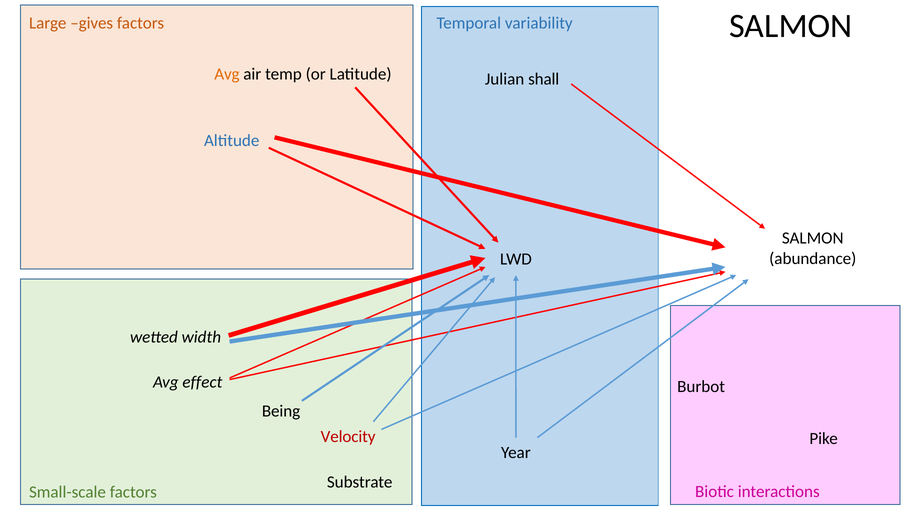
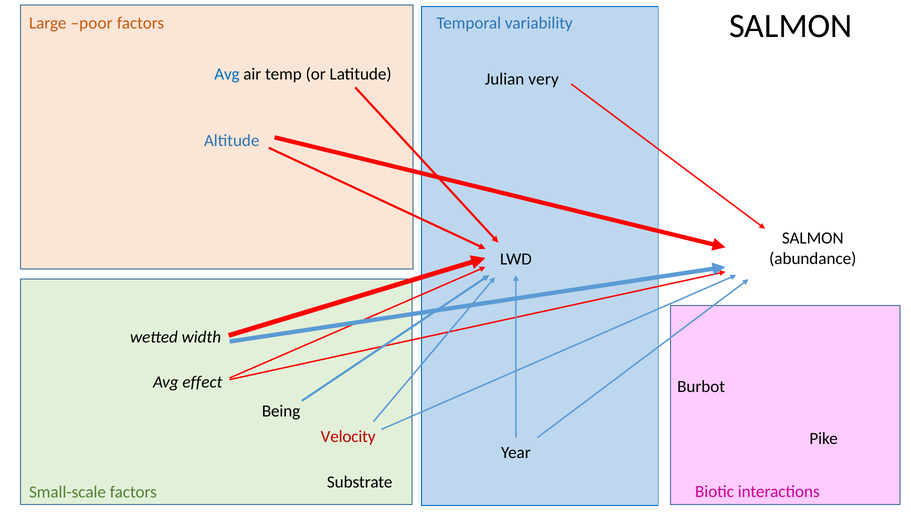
gives: gives -> poor (92, 23)
Avg colour: orange -> blue (227, 74)
shall: shall -> very (544, 79)
